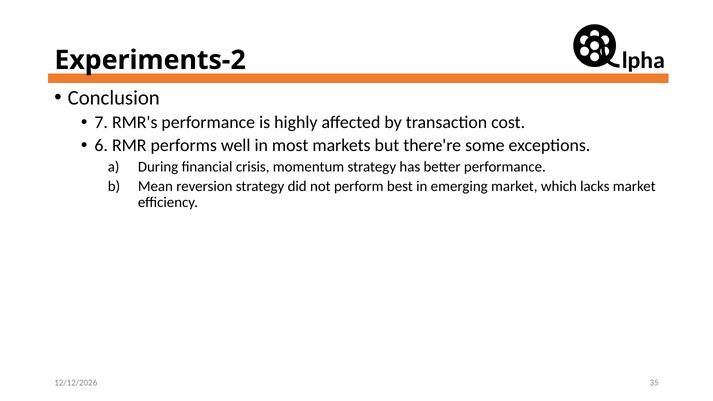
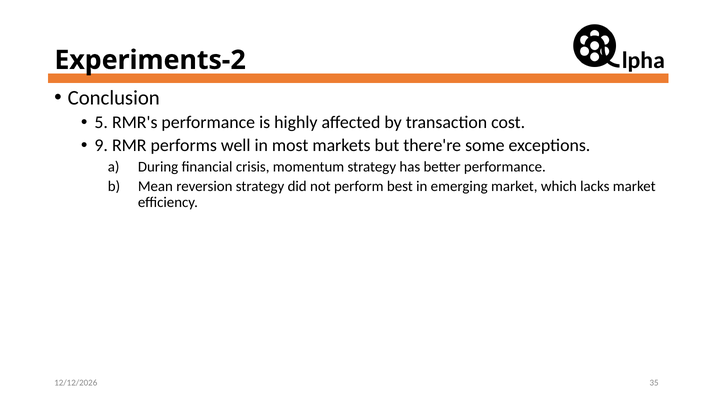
7: 7 -> 5 (101, 122)
6: 6 -> 9 (101, 145)
